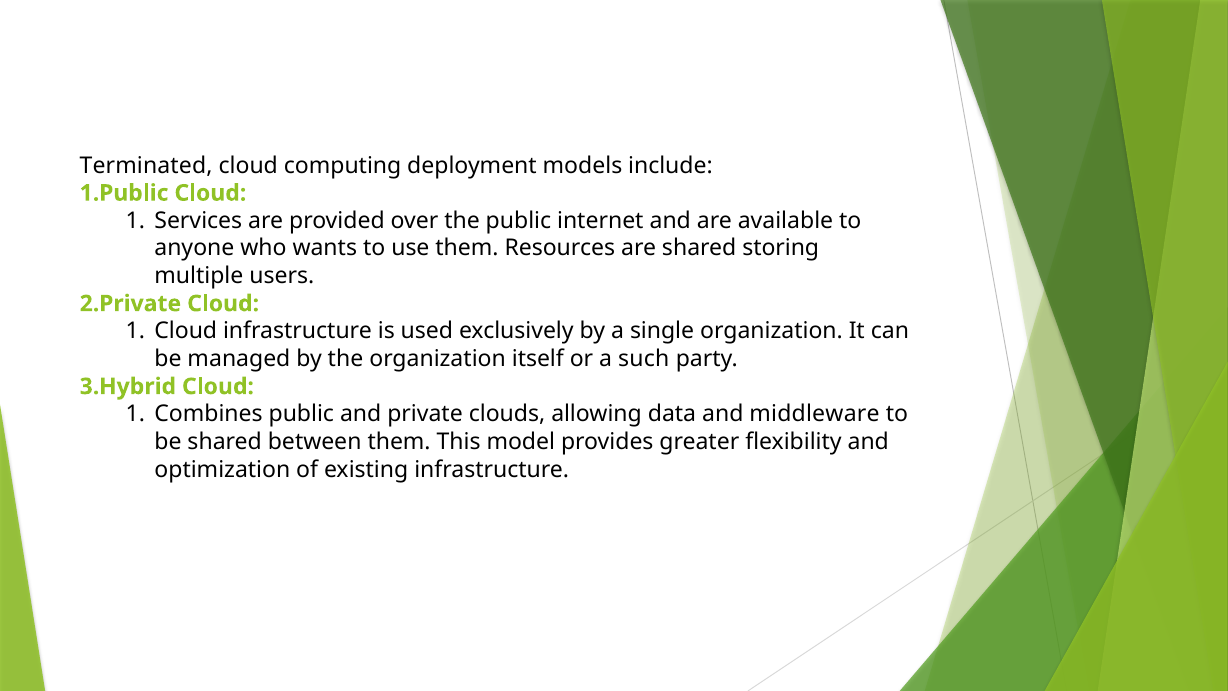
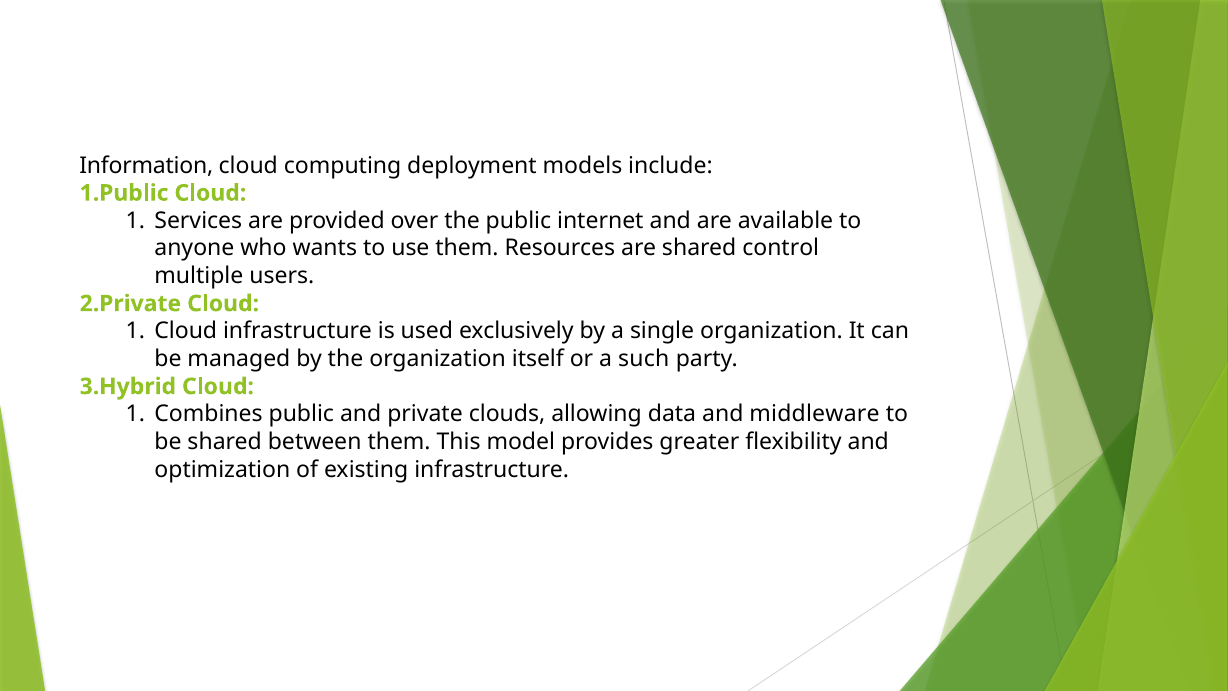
Terminated: Terminated -> Information (146, 165)
storing: storing -> control (781, 248)
